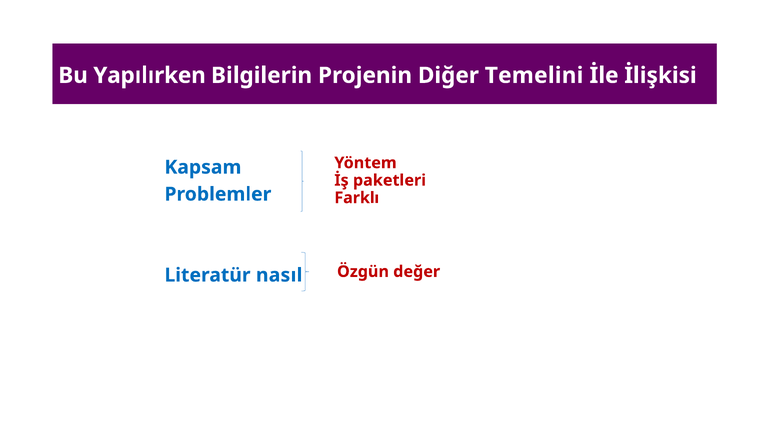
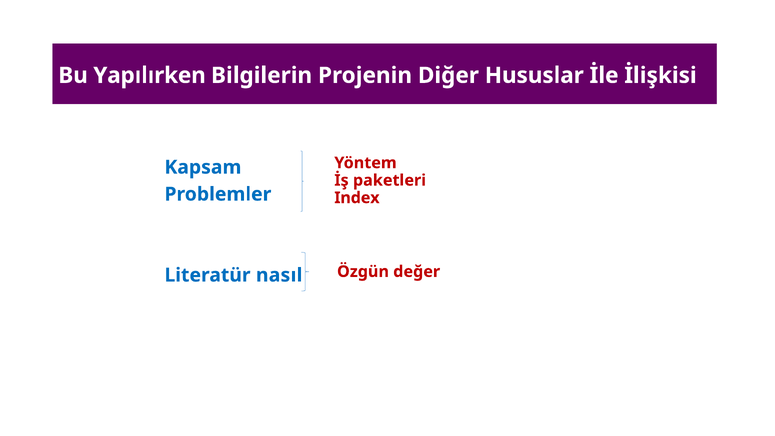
Temelini: Temelini -> Hususlar (534, 75)
Farklı: Farklı -> Index (357, 198)
